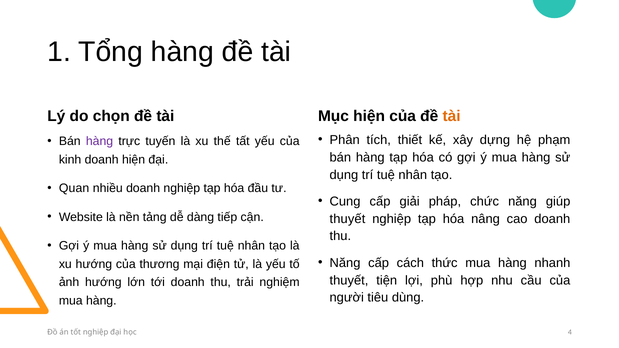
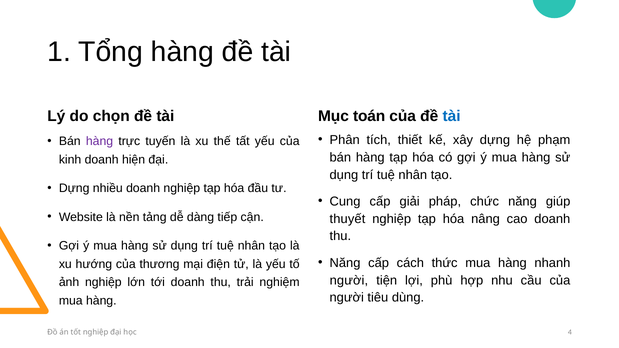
Mục hiện: hiện -> toán (369, 116)
tài colour: orange -> blue (452, 116)
Quan: Quan -> Dựng (74, 188)
thuyết: thuyết -> người (349, 280)
ảnh hướng: hướng -> nghiệp (103, 283)
